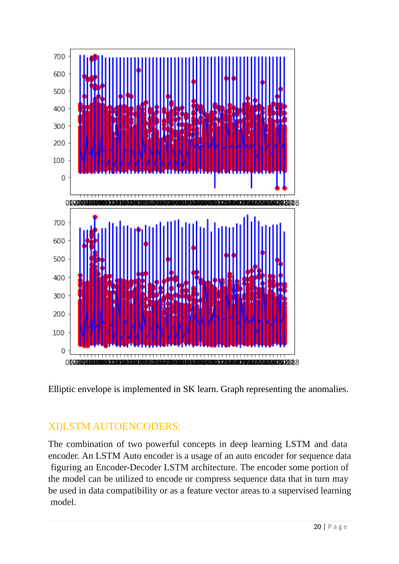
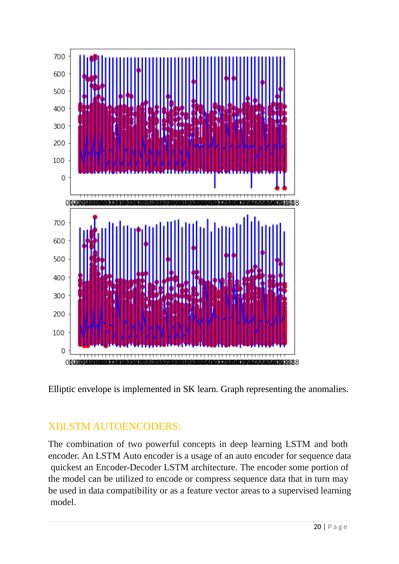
and data: data -> both (340, 444)
figuring: figuring -> quickest (66, 467)
